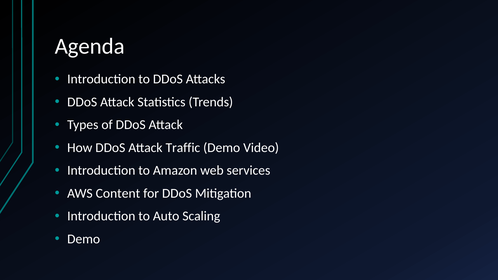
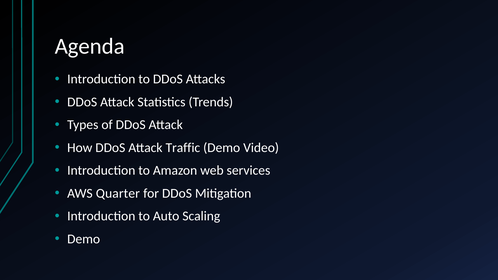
Content: Content -> Quarter (118, 193)
